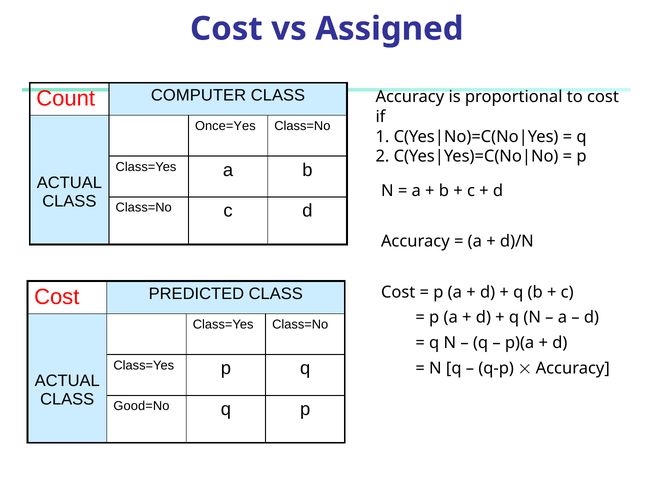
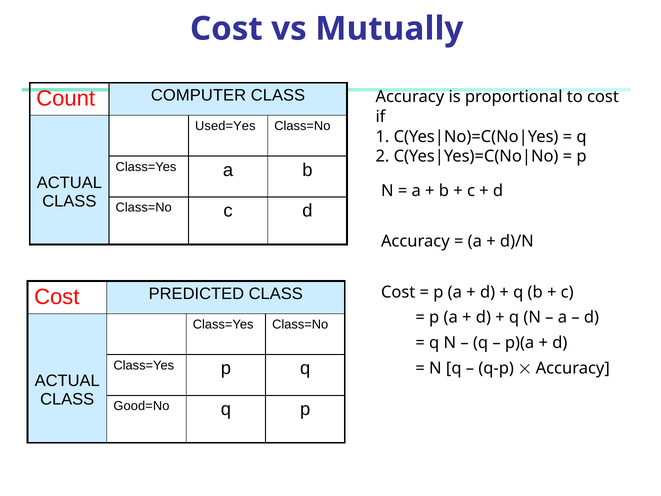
Assigned: Assigned -> Mutually (389, 29)
Once=Yes: Once=Yes -> Used=Yes (225, 126)
